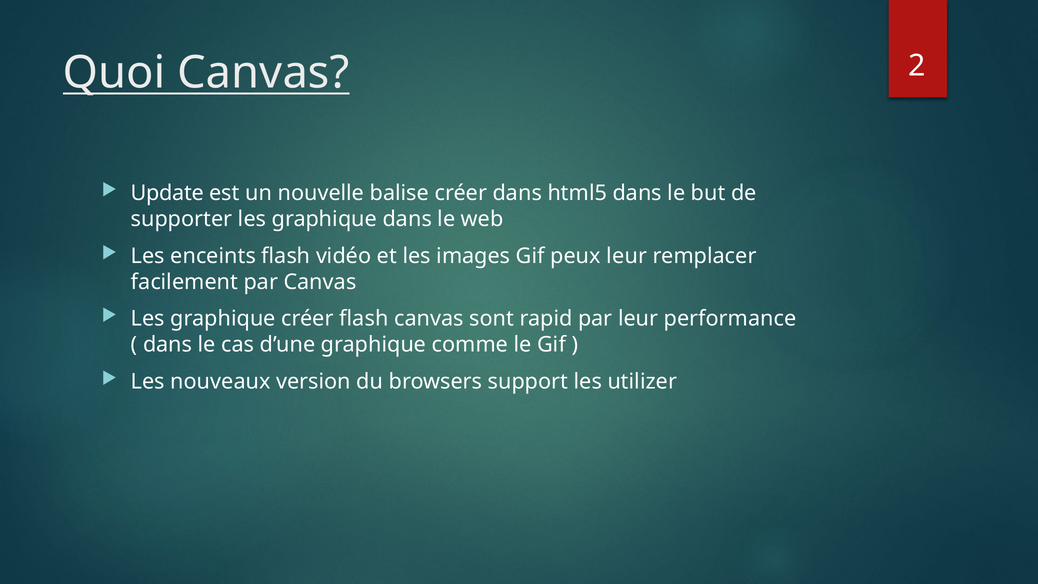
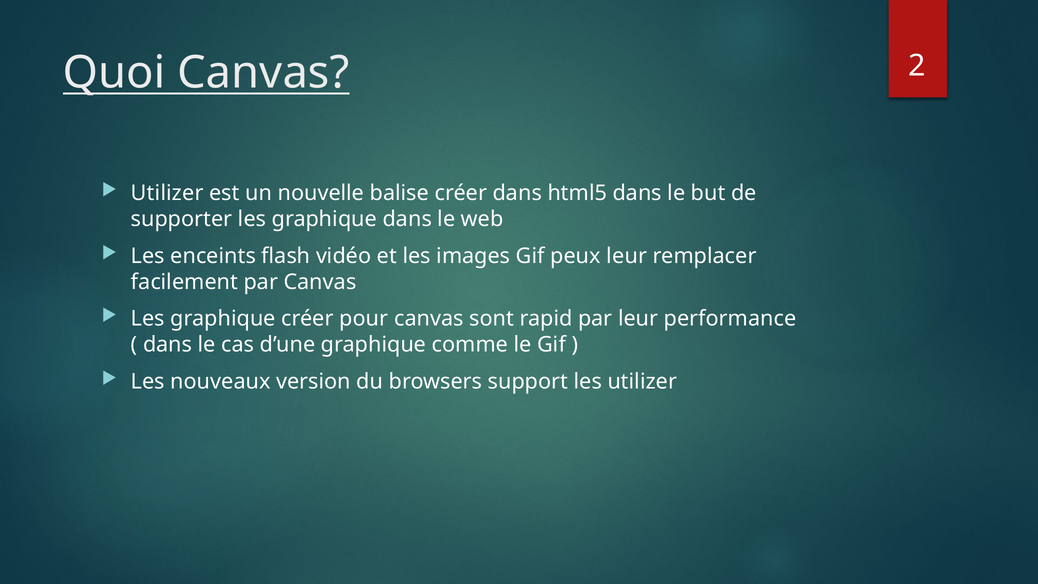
Update: Update -> Utilizer (167, 193)
créer flash: flash -> pour (364, 319)
